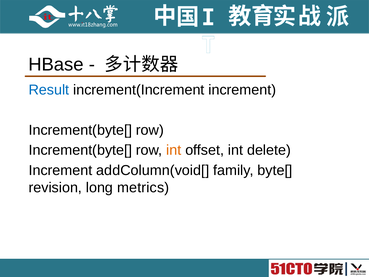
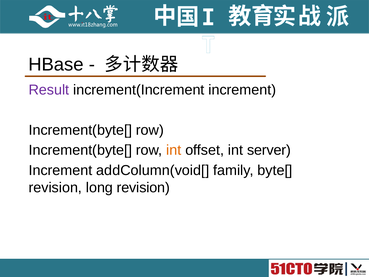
Result colour: blue -> purple (49, 90)
delete: delete -> server (269, 150)
long metrics: metrics -> revision (143, 187)
